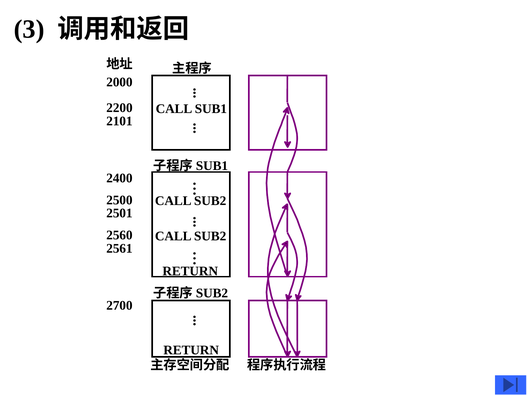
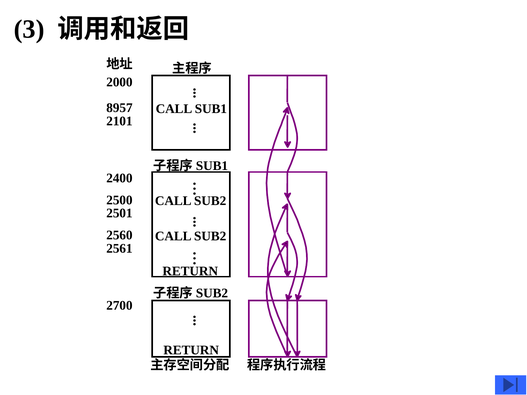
2200: 2200 -> 8957 (119, 108)
